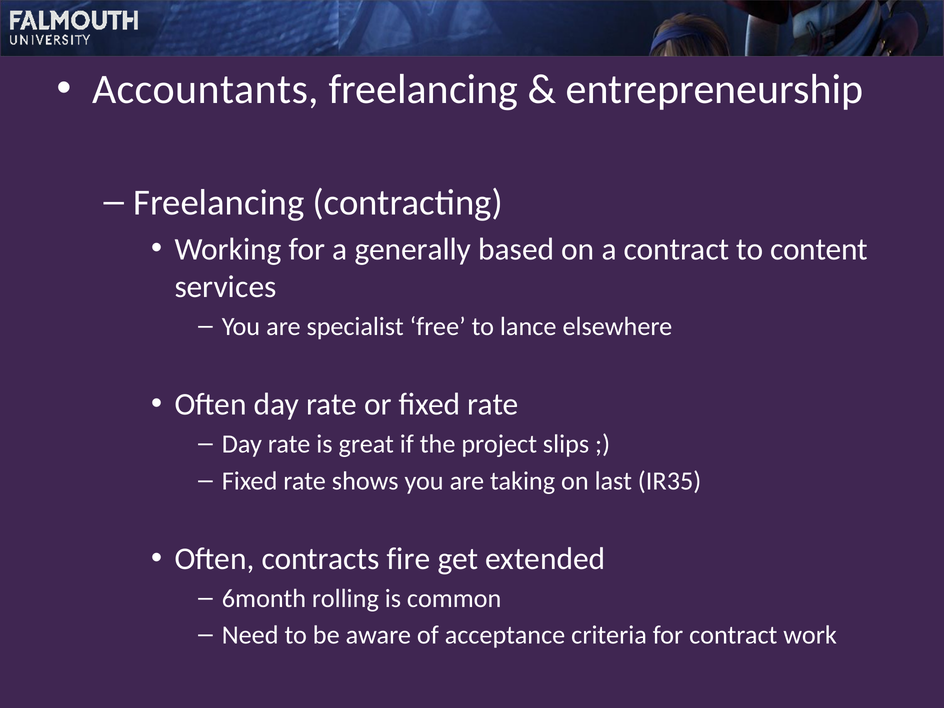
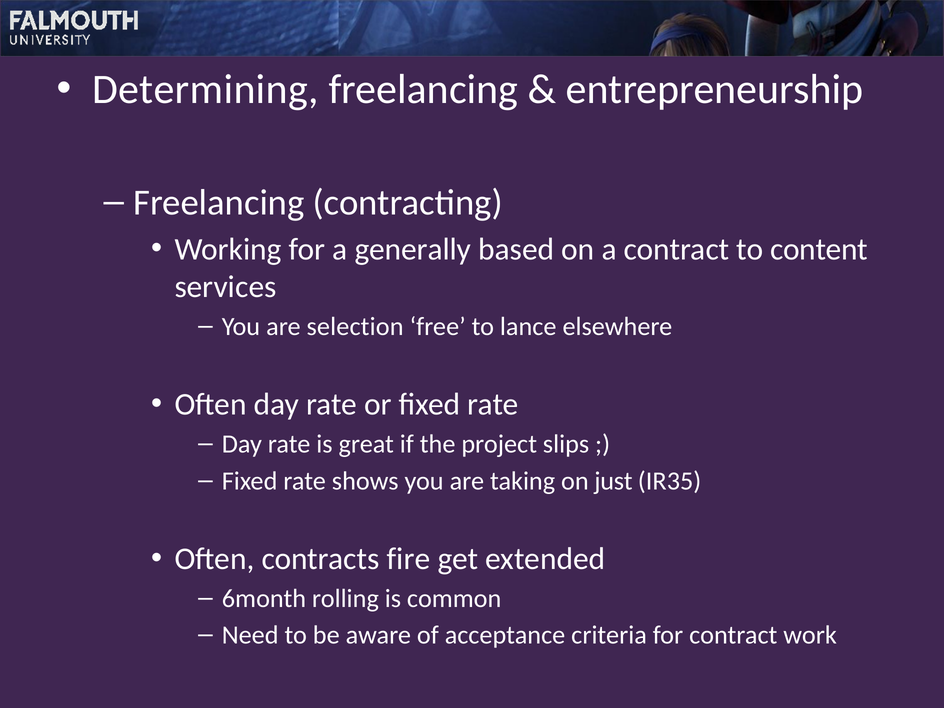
Accountants: Accountants -> Determining (205, 90)
specialist: specialist -> selection (355, 327)
last: last -> just (613, 481)
